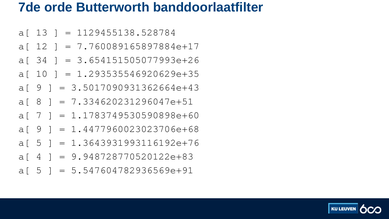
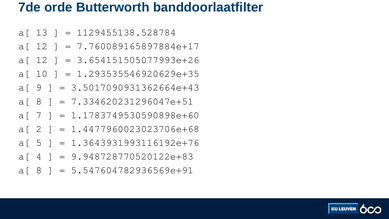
34: 34 -> 12 (42, 60)
9: 9 -> 2 (39, 129)
5: 5 -> 8 (39, 170)
